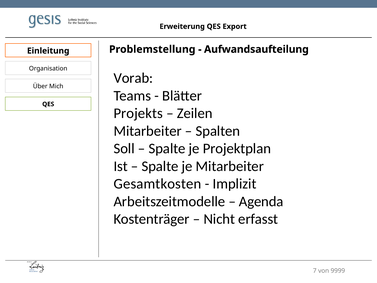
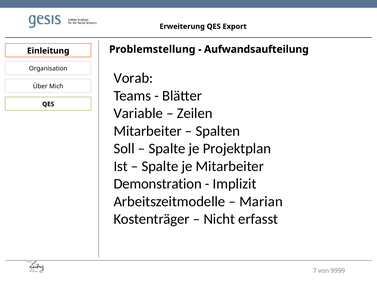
Projekts: Projekts -> Variable (138, 113)
Gesamtkosten: Gesamtkosten -> Demonstration (158, 184)
Agenda: Agenda -> Marian (261, 201)
